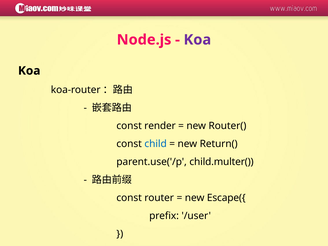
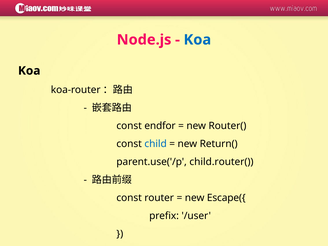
Koa colour: purple -> blue (197, 40)
render: render -> endfor (160, 126)
child.multer(: child.multer( -> child.router( (221, 162)
